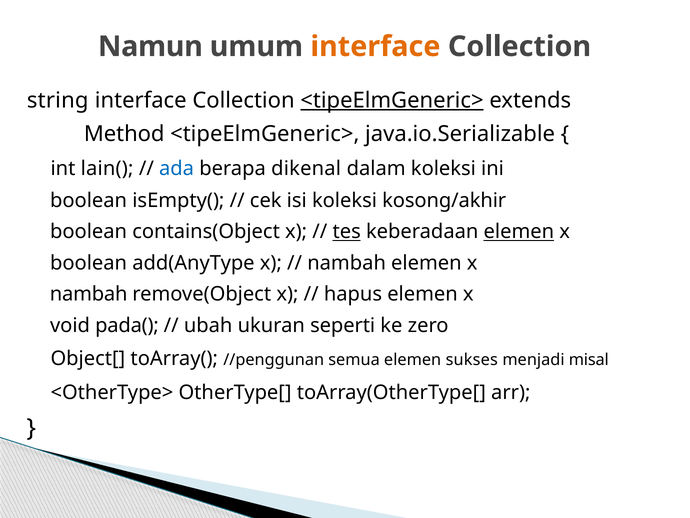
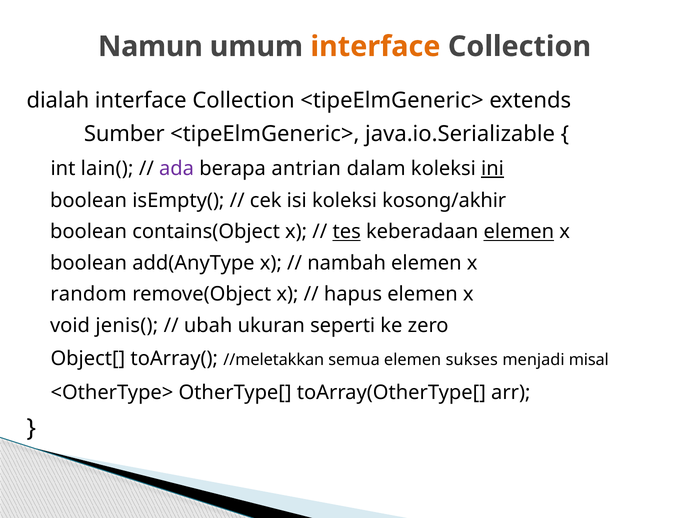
string: string -> dialah (58, 100)
<tipeElmGeneric> underline: present -> none (392, 100)
Method: Method -> Sumber (124, 134)
ada colour: blue -> purple (177, 169)
dikenal: dikenal -> antrian (306, 169)
ini underline: none -> present (492, 169)
nambah: nambah -> random (88, 294)
pada(: pada( -> jenis( (127, 325)
//penggunan: //penggunan -> //meletakkan (274, 360)
